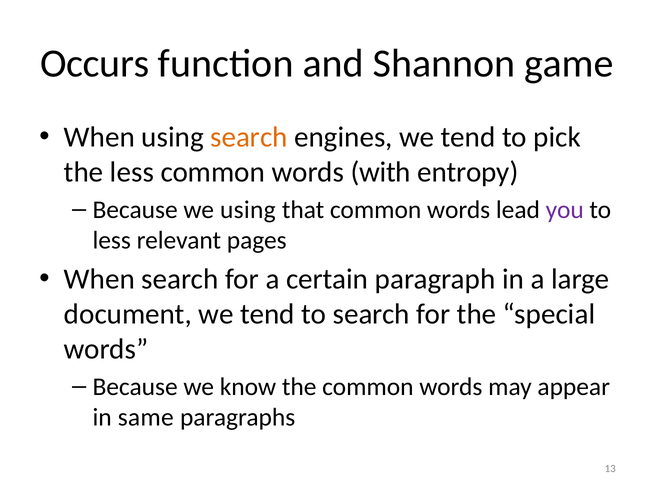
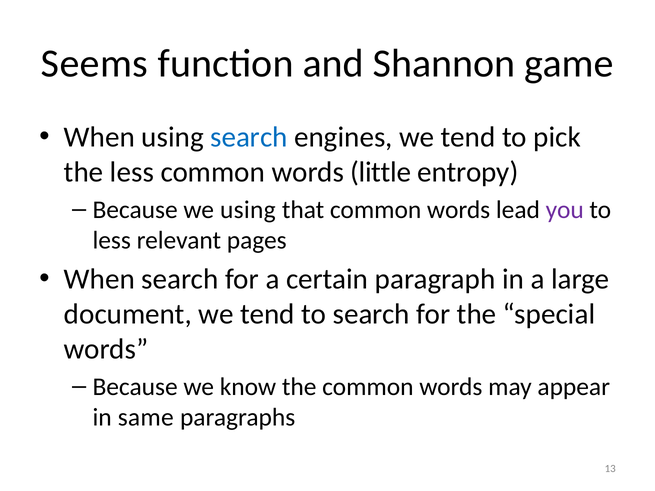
Occurs: Occurs -> Seems (94, 63)
search colour: orange -> blue (249, 137)
with: with -> little (381, 172)
